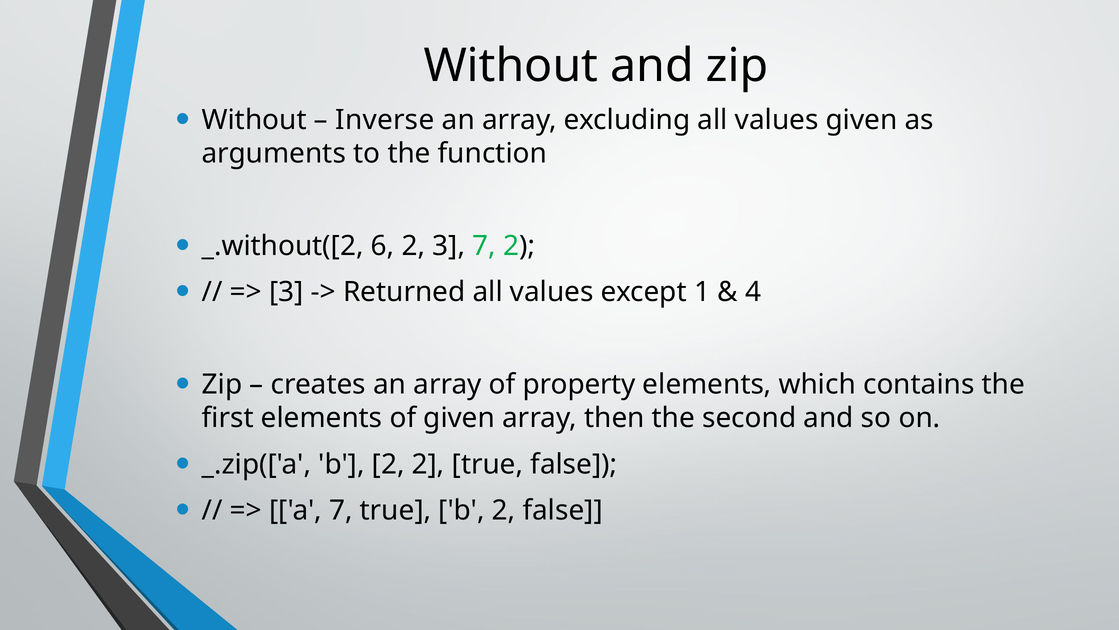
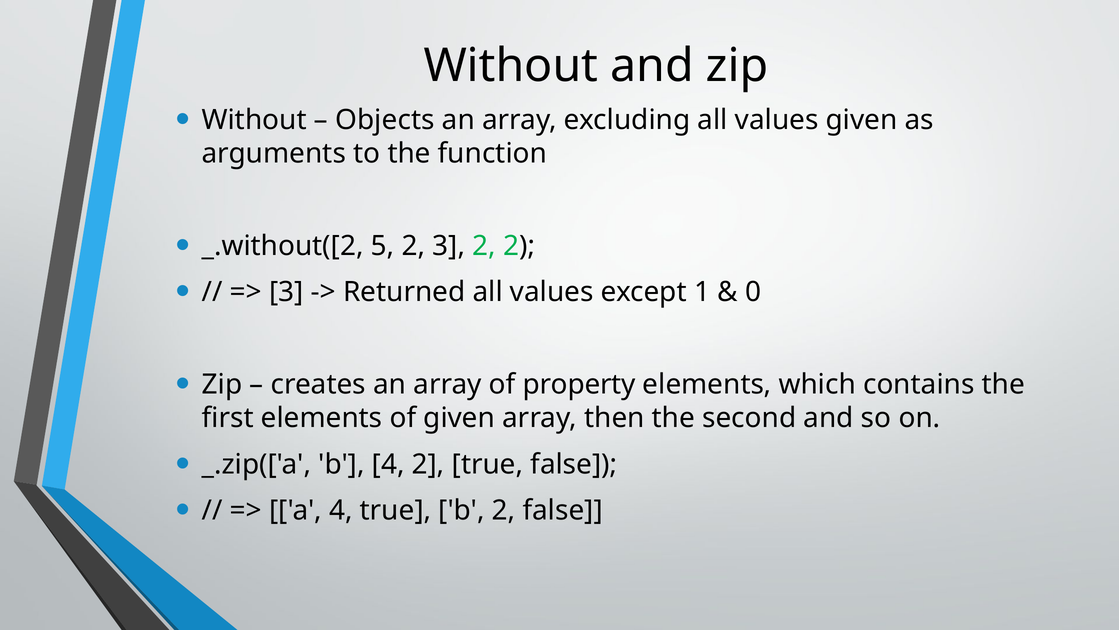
Inverse: Inverse -> Objects (385, 120)
6: 6 -> 5 (383, 246)
3 7: 7 -> 2 (484, 246)
4: 4 -> 0 (753, 292)
_.zip(['a b 2: 2 -> 4 (388, 464)
a 7: 7 -> 4 (341, 510)
